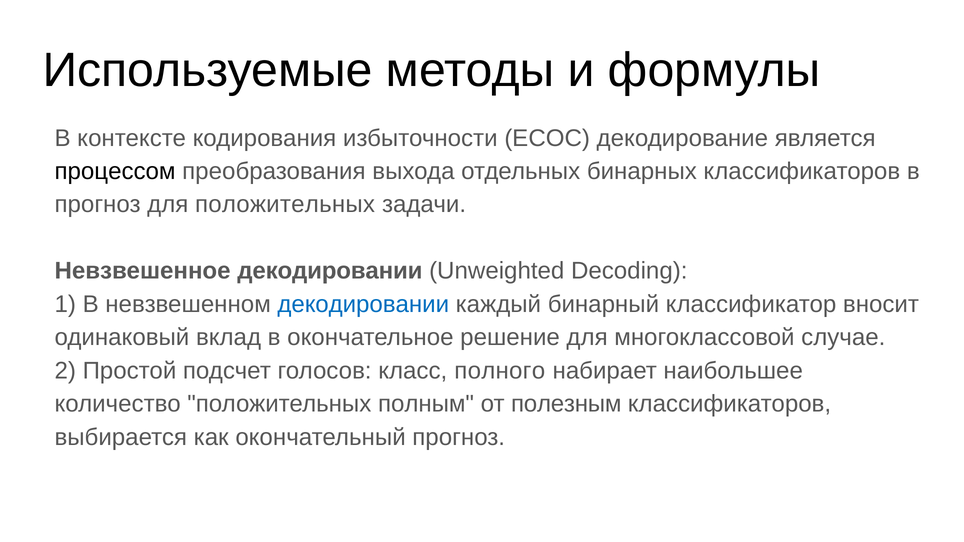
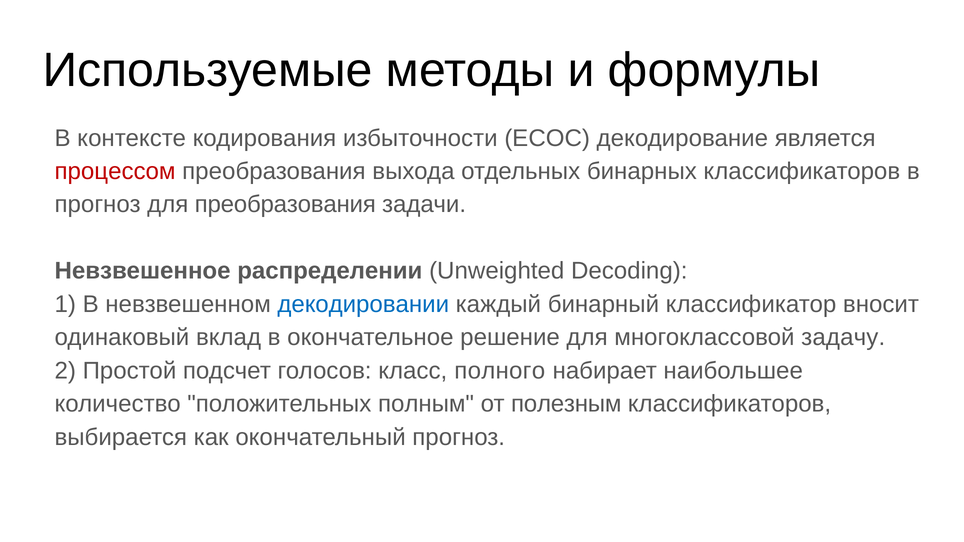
процессом colour: black -> red (115, 171)
для положительных: положительных -> преобразования (285, 205)
Невзвешенное декодировании: декодировании -> распределении (330, 271)
случае: случае -> задачу (843, 338)
